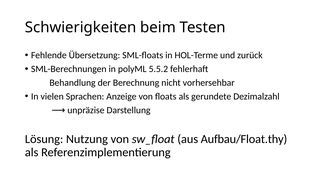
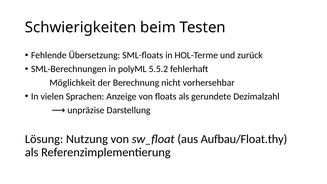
Behandlung: Behandlung -> Möglichkeit (72, 83)
